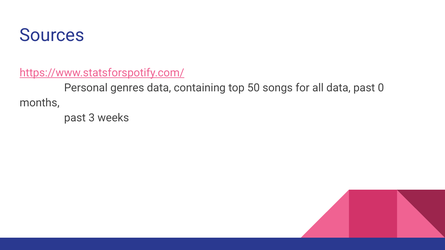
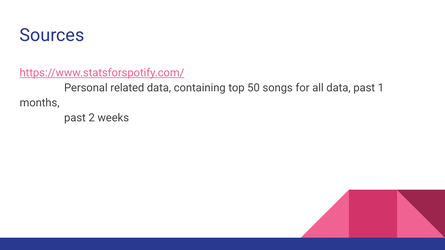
genres: genres -> related (127, 88)
0: 0 -> 1 (381, 88)
3: 3 -> 2 (92, 118)
